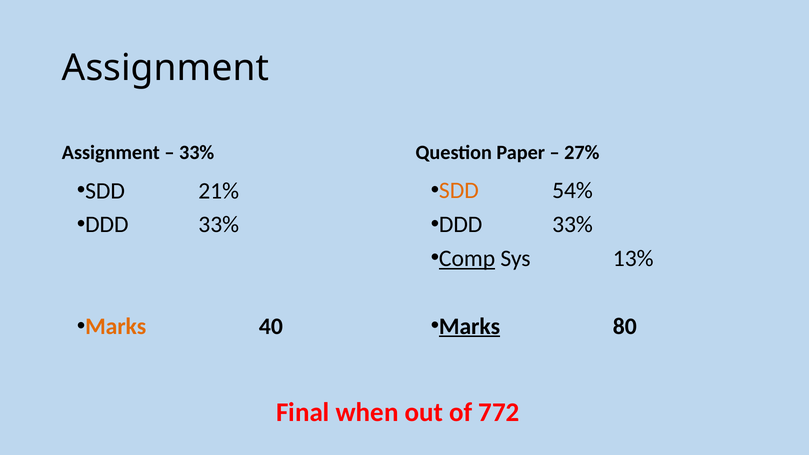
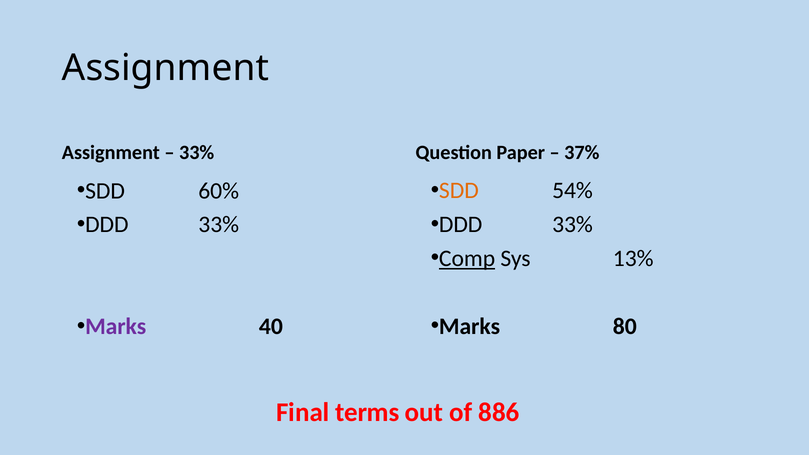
27%: 27% -> 37% (582, 152)
21%: 21% -> 60% (219, 191)
Marks underline: present -> none (470, 326)
Marks colour: orange -> purple (116, 327)
when: when -> terms (367, 412)
772: 772 -> 886 (499, 412)
